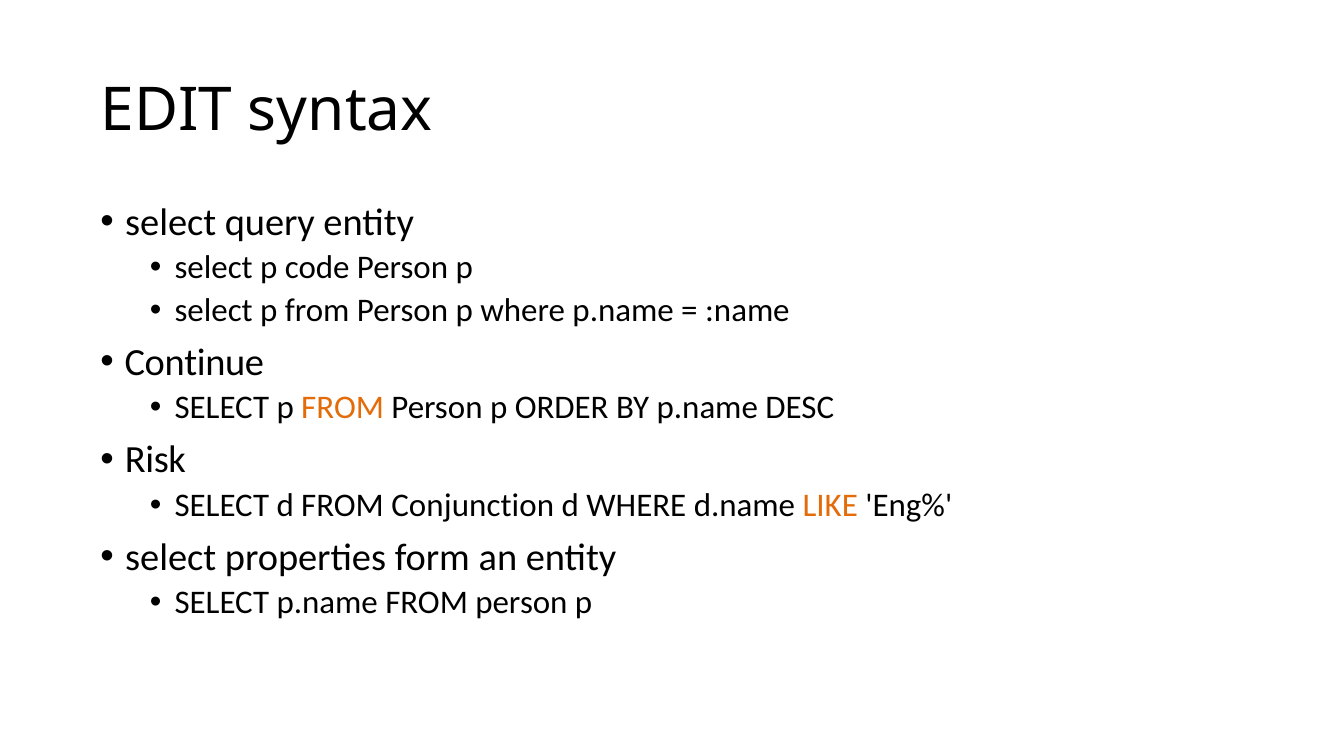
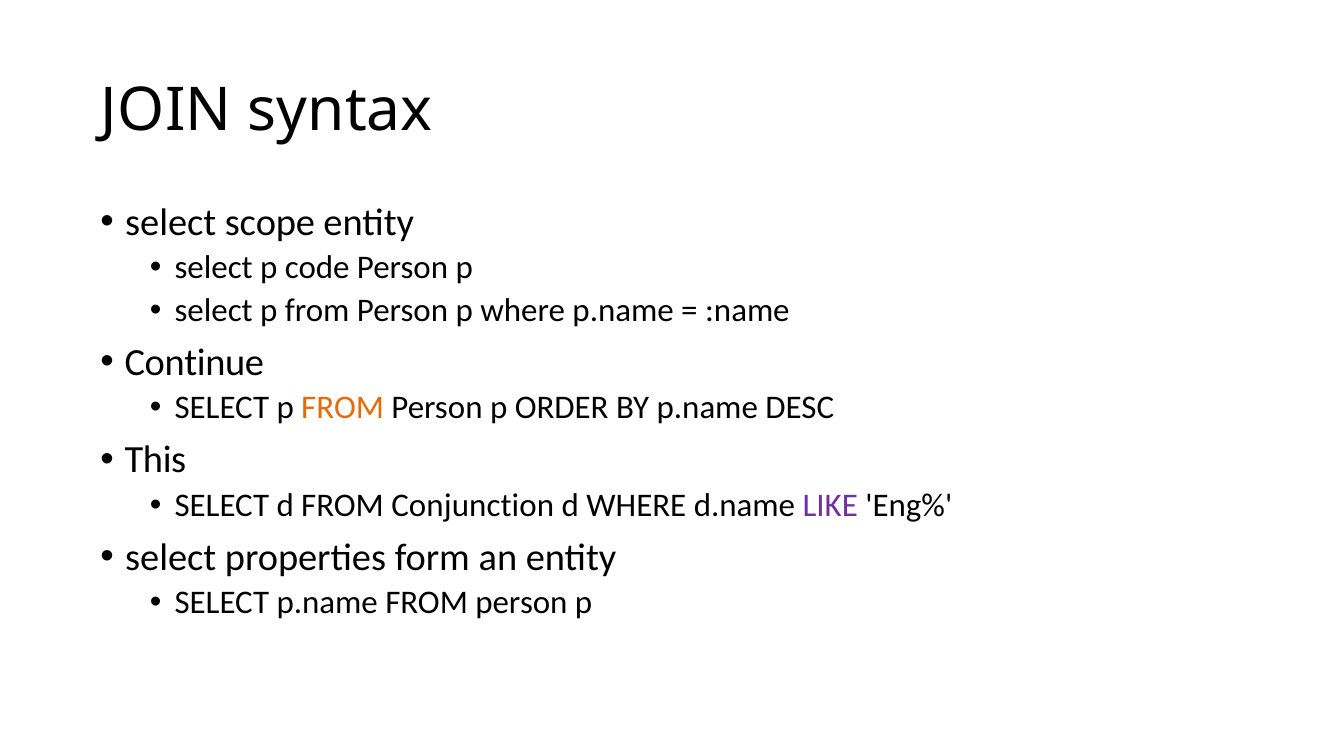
EDIT: EDIT -> JOIN (166, 111)
query: query -> scope (270, 223)
Risk: Risk -> This (155, 460)
LIKE colour: orange -> purple (830, 506)
